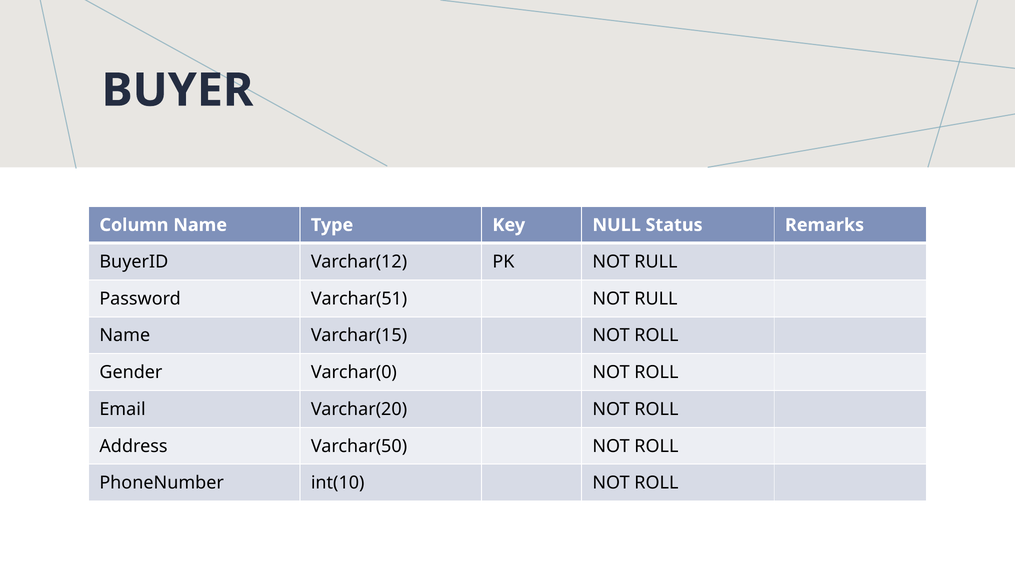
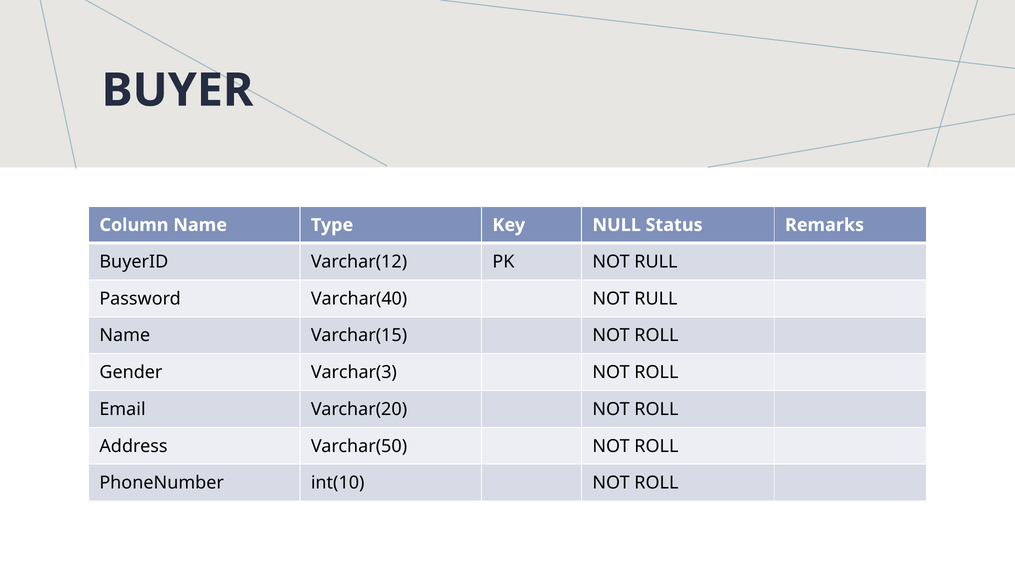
Varchar(51: Varchar(51 -> Varchar(40 (359, 299)
Varchar(0: Varchar(0 -> Varchar(3 (354, 372)
